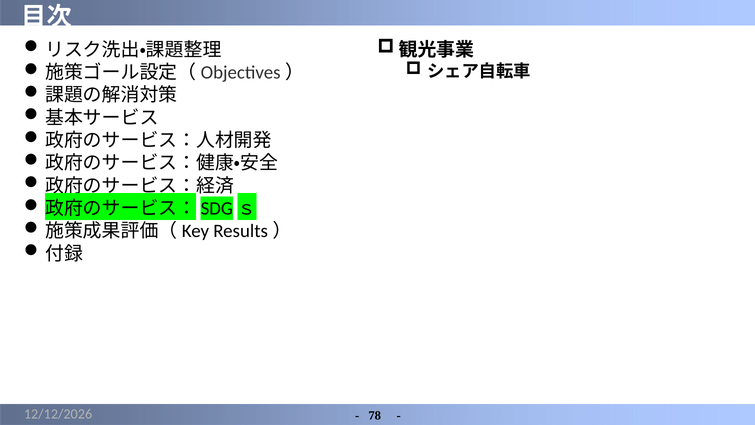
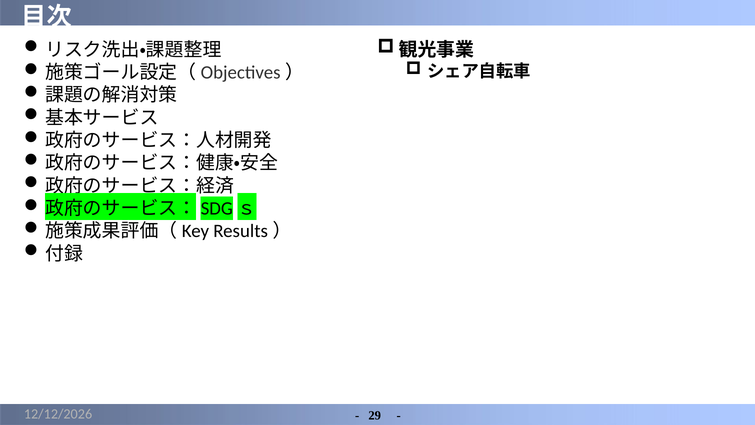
78: 78 -> 29 (375, 415)
